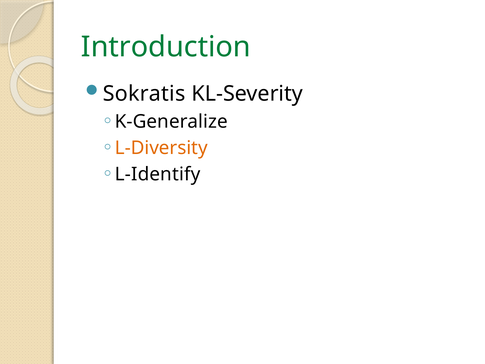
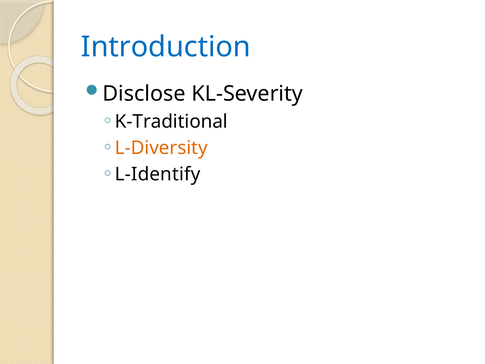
Introduction colour: green -> blue (166, 47)
Sokratis: Sokratis -> Disclose (144, 94)
K-Generalize: K-Generalize -> K-Traditional (171, 121)
